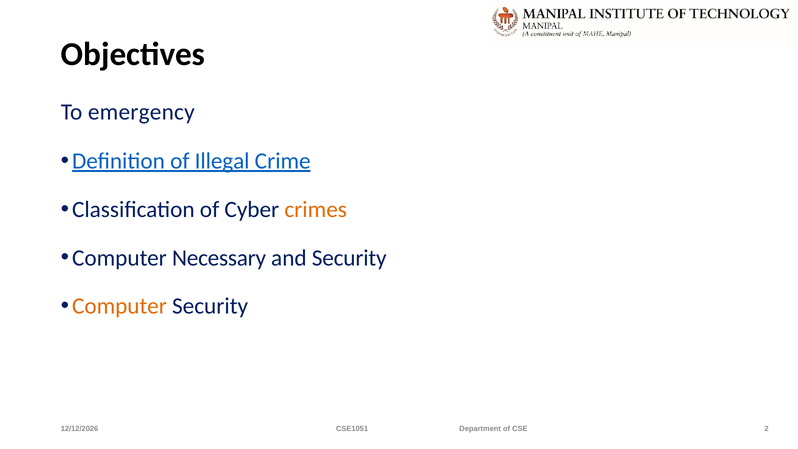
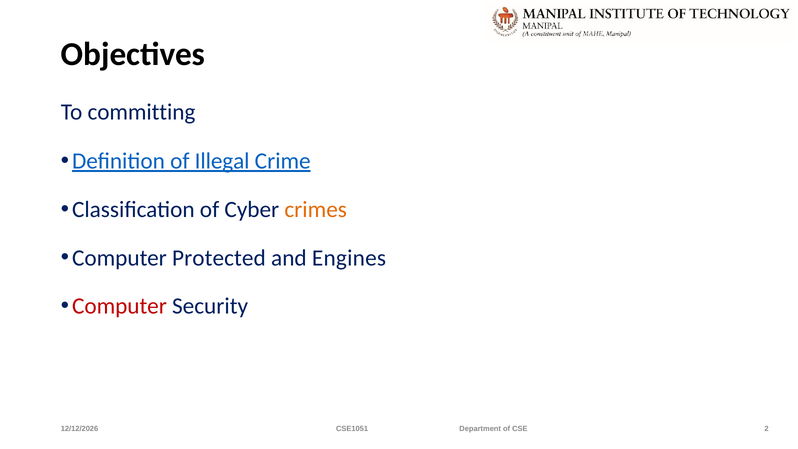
emergency: emergency -> committing (141, 112)
Necessary: Necessary -> Protected (219, 258)
and Security: Security -> Engines (349, 258)
Computer colour: orange -> red (119, 306)
